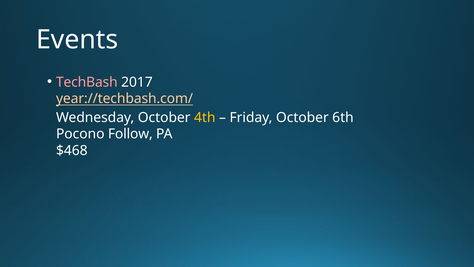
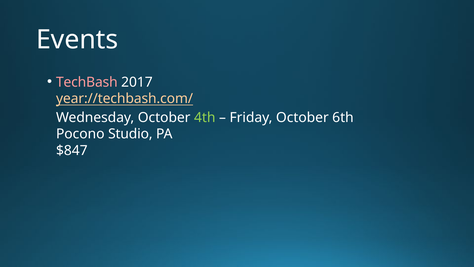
4th colour: yellow -> light green (205, 117)
Follow: Follow -> Studio (130, 134)
$468: $468 -> $847 (72, 150)
